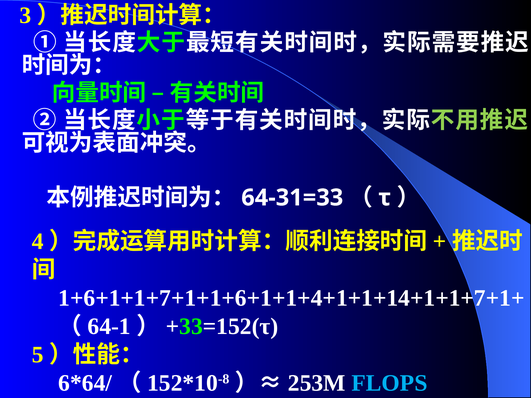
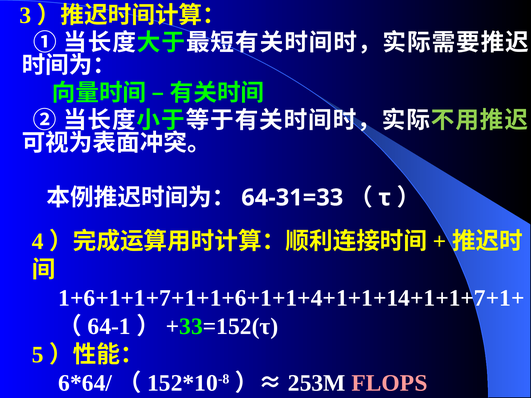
FLOPS colour: light blue -> pink (389, 383)
